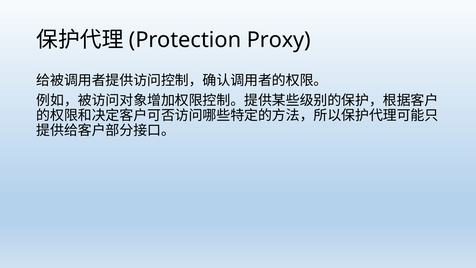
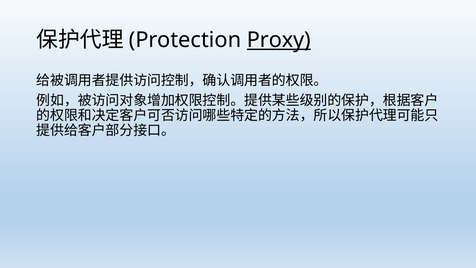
Proxy underline: none -> present (279, 40)
